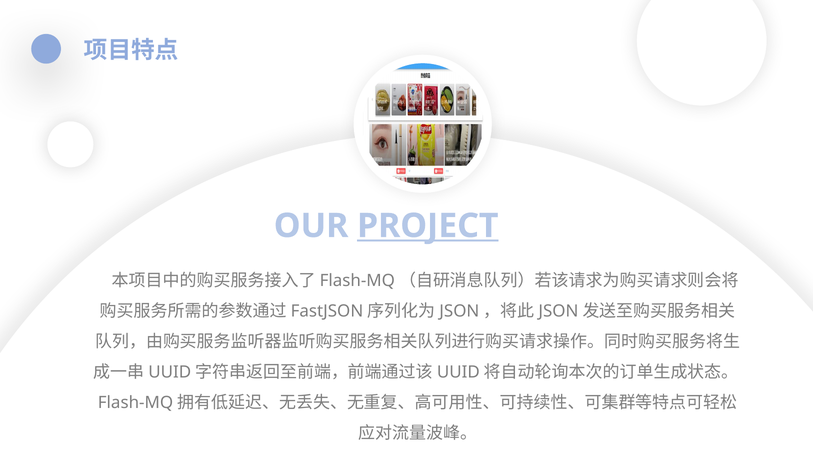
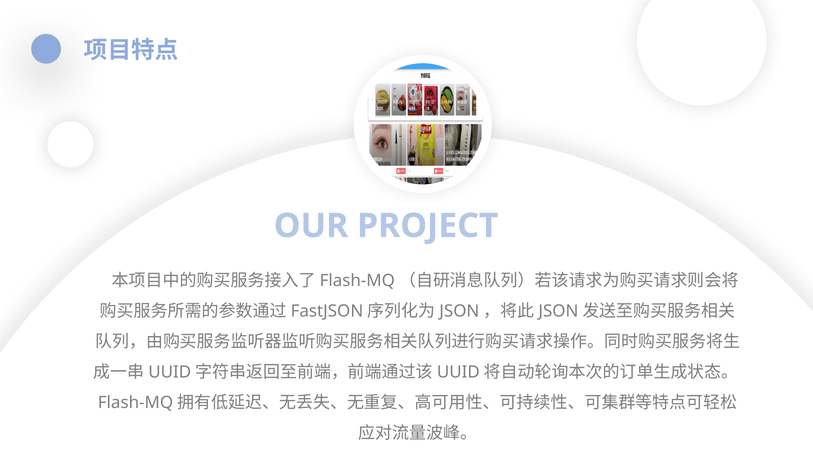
PROJECT underline: present -> none (428, 226)
